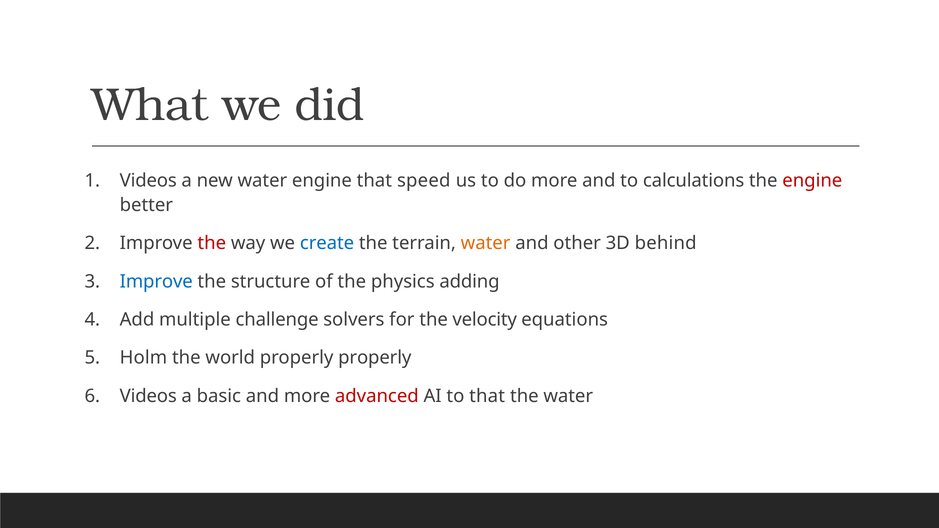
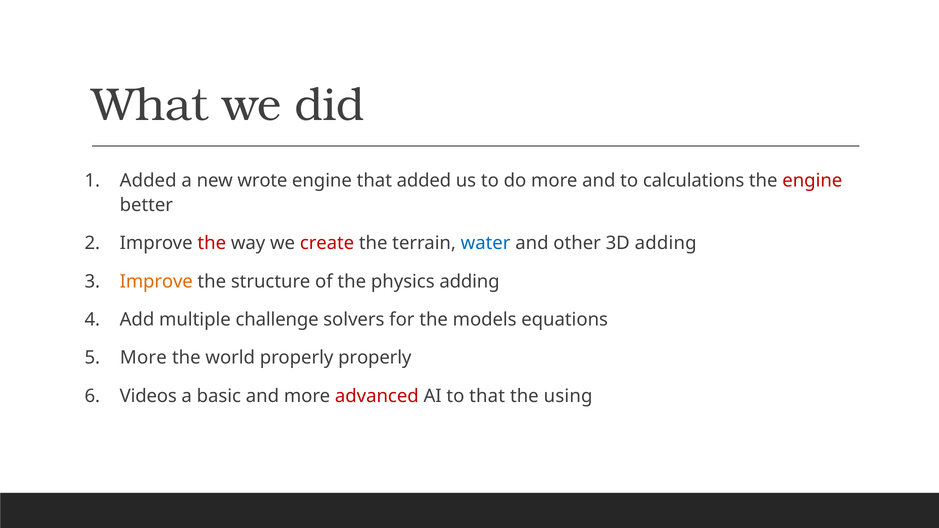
Videos: Videos -> Added (148, 181)
new water: water -> wrote (262, 181)
that speed: speed -> added (424, 181)
create colour: blue -> red (327, 243)
water colour: orange -> blue (486, 243)
3D behind: behind -> adding (666, 243)
Improve colour: blue -> orange (156, 281)
velocity: velocity -> models (485, 320)
Holm: Holm -> More (143, 358)
the water: water -> using (568, 396)
